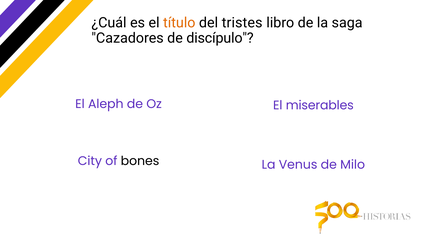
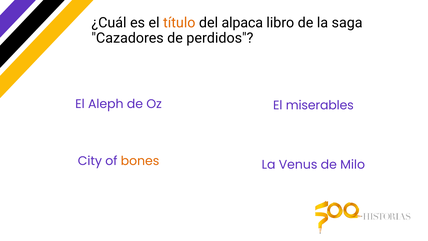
tristes: tristes -> alpaca (242, 23)
discípulo: discípulo -> perdidos (220, 38)
bones colour: black -> orange (140, 161)
